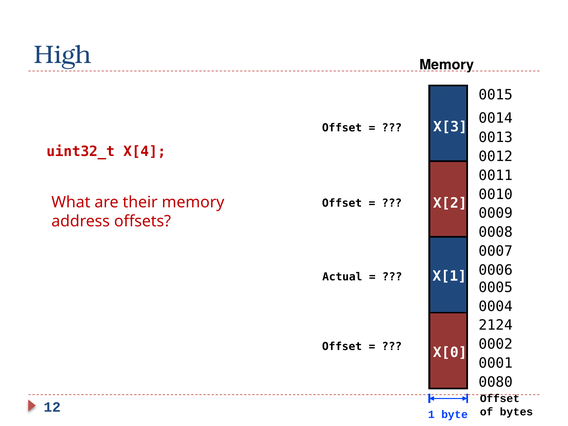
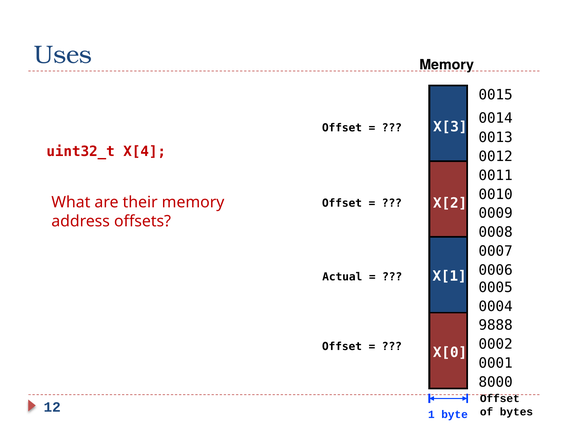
High: High -> Uses (63, 55)
2124: 2124 -> 9888 (496, 325)
0080: 0080 -> 8000 (496, 382)
